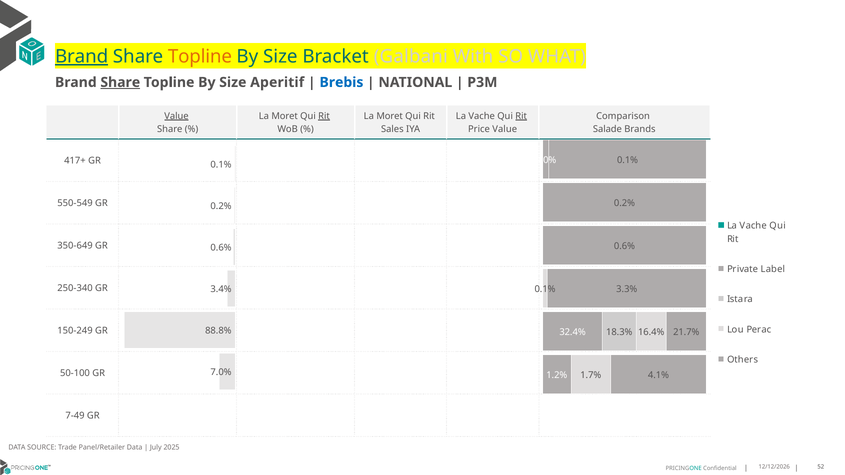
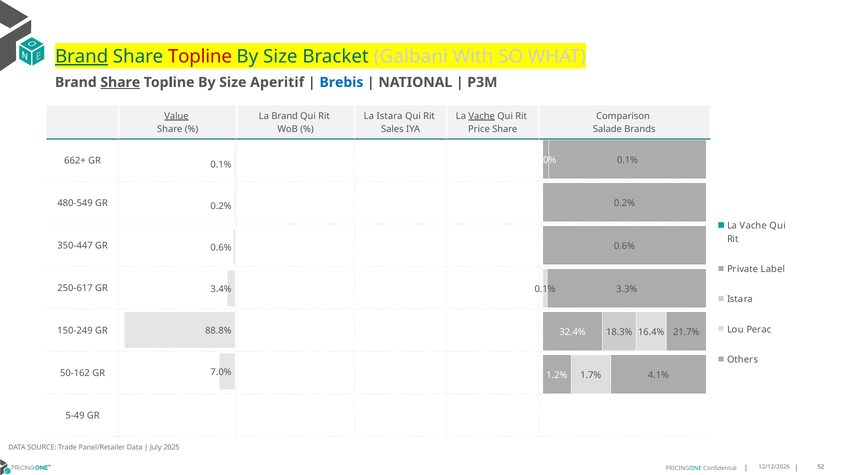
Topline colour: orange -> red (200, 57)
Moret: Moret -> Brand (285, 116)
Rit underline: present -> none (324, 116)
Moret: Moret -> Istara (390, 116)
Vache underline: none -> present (482, 116)
Rit underline: present -> none (521, 116)
Price Value: Value -> Share (505, 129)
417+: 417+ -> 662+ (75, 161)
550-549: 550-549 -> 480-549 (75, 203)
350-649: 350-649 -> 350-447 (75, 246)
250-340: 250-340 -> 250-617 (75, 289)
50-100: 50-100 -> 50-162 (75, 374)
7-49: 7-49 -> 5-49 (75, 416)
